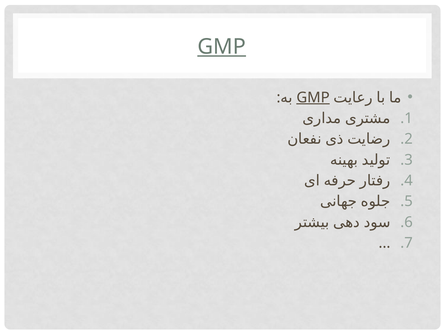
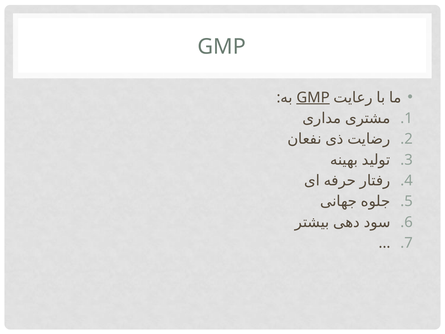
GMP underline: present -> none (222, 47)
